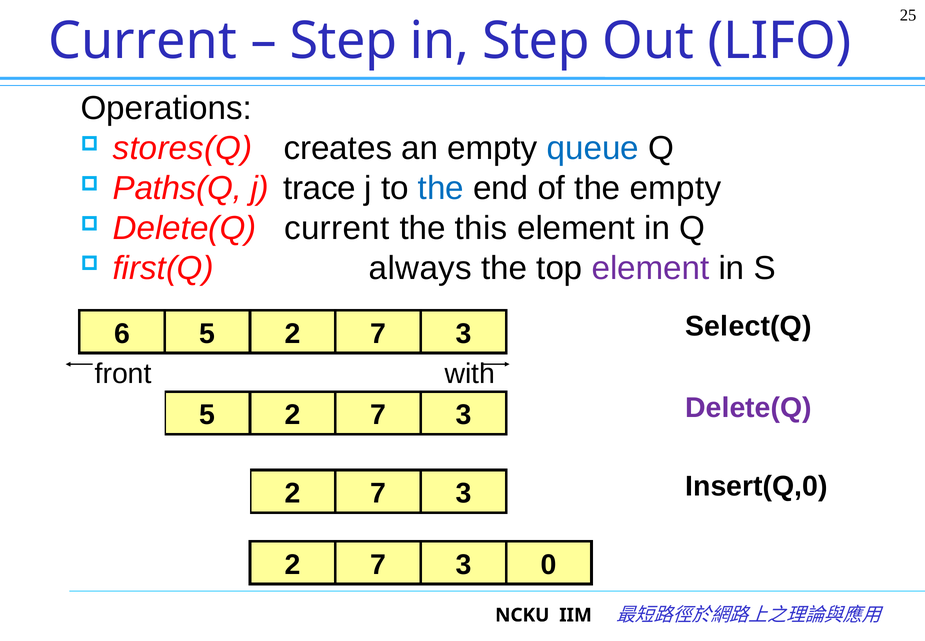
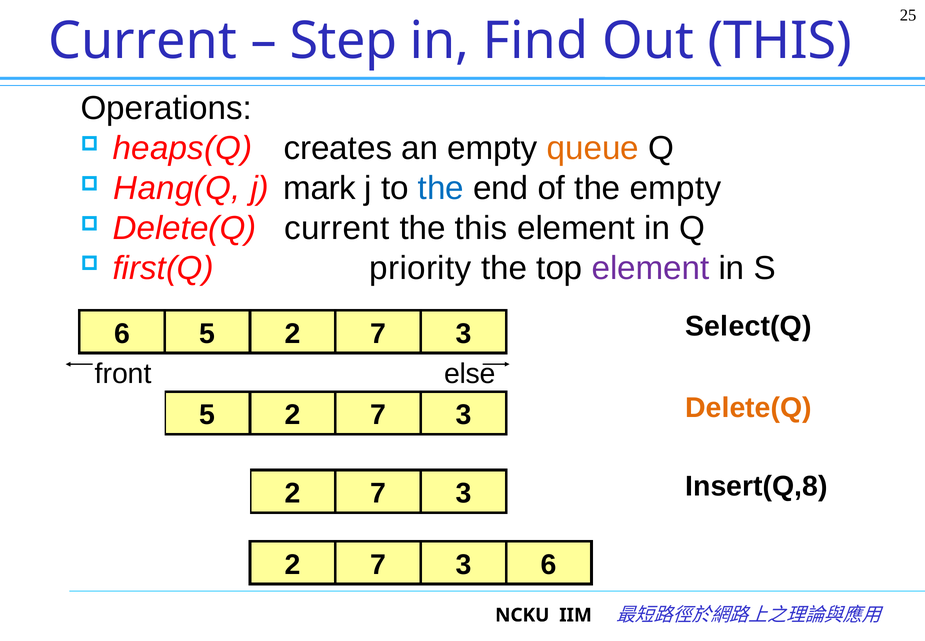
in Step: Step -> Find (536, 41)
Out LIFO: LIFO -> THIS (780, 41)
stores(Q: stores(Q -> heaps(Q (183, 148)
queue colour: blue -> orange (593, 148)
Paths(Q: Paths(Q -> Hang(Q (177, 188)
trace: trace -> mark (320, 188)
always: always -> priority (420, 268)
with: with -> else (470, 374)
Delete(Q colour: purple -> orange (749, 407)
Insert(Q,0: Insert(Q,0 -> Insert(Q,8 (756, 486)
2 0: 0 -> 6 (549, 564)
